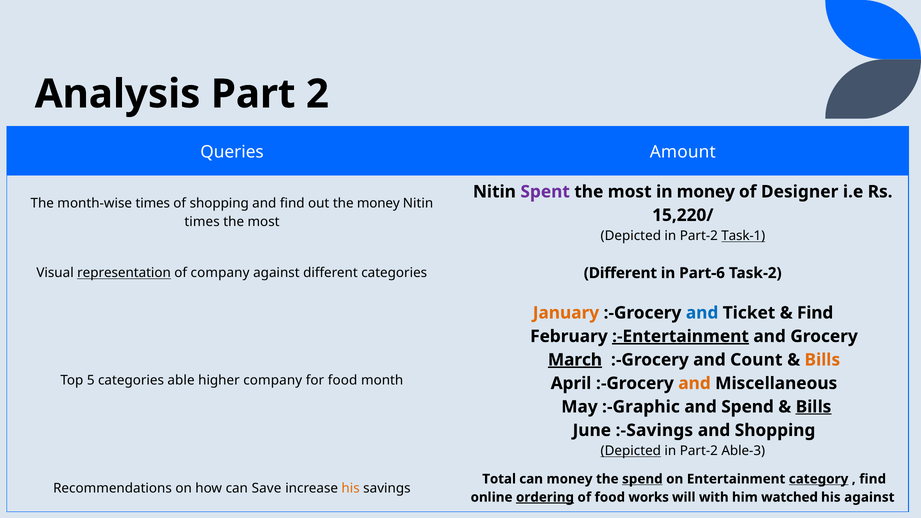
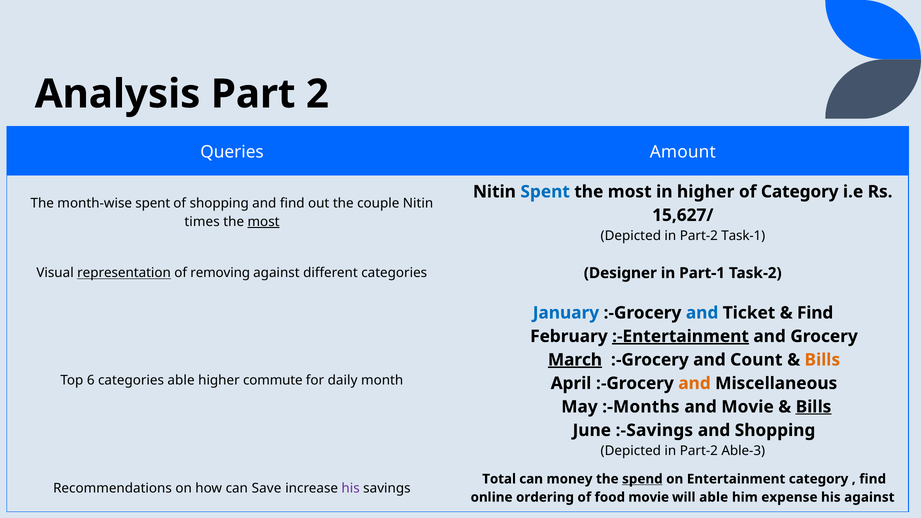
Spent colour: purple -> blue (545, 192)
in money: money -> higher (706, 192)
of Designer: Designer -> Category (800, 192)
month-wise times: times -> spent (153, 203)
the money: money -> couple (378, 203)
15,220/: 15,220/ -> 15,627/ (683, 215)
most underline: none -> present (264, 222)
Task-1 underline: present -> none (743, 236)
of company: company -> removing (220, 273)
categories Different: Different -> Designer (620, 273)
Part-6: Part-6 -> Part-1 (702, 273)
January colour: orange -> blue (566, 313)
5: 5 -> 6 (91, 381)
higher company: company -> commute (273, 381)
for food: food -> daily (343, 381)
:-Graphic: :-Graphic -> :-Months (641, 407)
and Spend: Spend -> Movie (748, 407)
Depicted underline: present -> none (631, 451)
category underline: present -> none (819, 479)
his colour: orange -> purple (351, 488)
ordering underline: present -> none (545, 497)
food works: works -> movie (649, 497)
will with: with -> able (714, 497)
watched: watched -> expense (789, 497)
